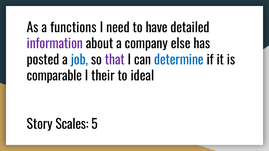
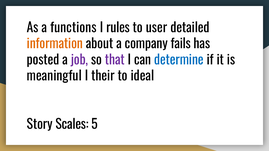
need: need -> rules (118, 28)
have: have -> user (157, 28)
information colour: purple -> orange (55, 44)
else: else -> fails (181, 44)
job colour: blue -> purple (79, 60)
comparable: comparable -> meaningful (54, 76)
